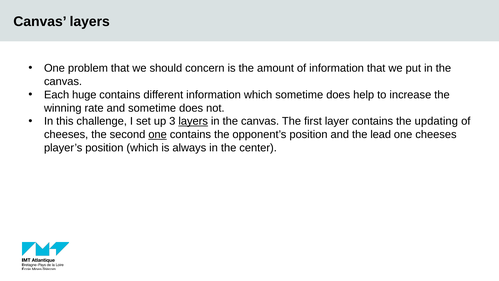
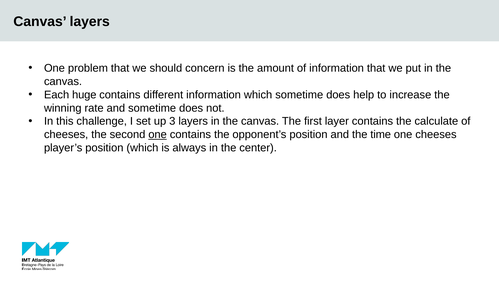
layers underline: present -> none (193, 121)
updating: updating -> calculate (436, 121)
lead: lead -> time (381, 134)
